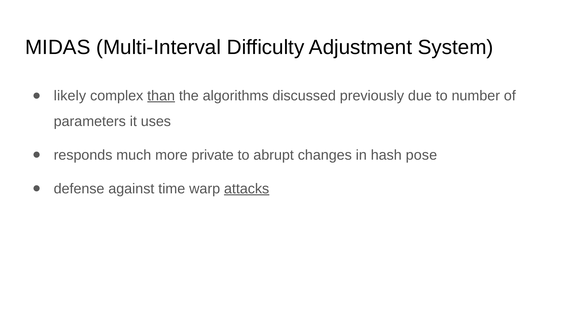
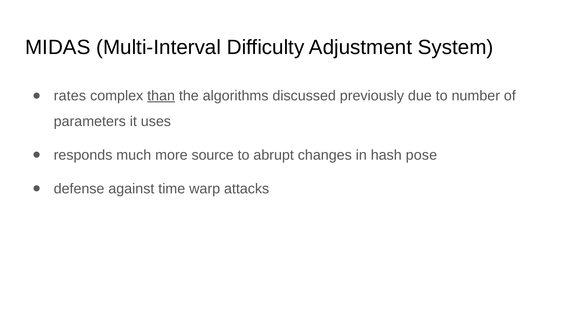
likely: likely -> rates (70, 96)
private: private -> source (213, 155)
attacks underline: present -> none (247, 189)
